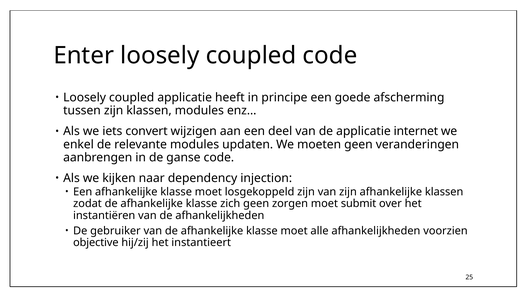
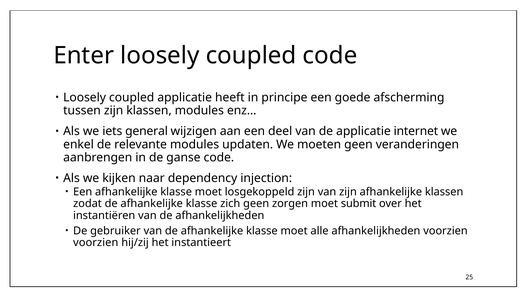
convert: convert -> general (147, 131)
objective: objective -> voorzien (96, 242)
